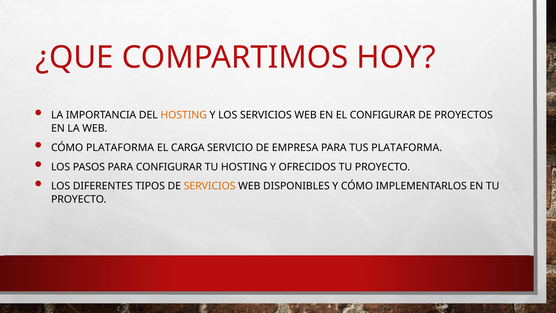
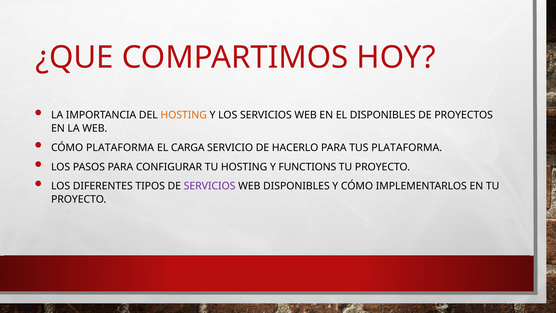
EL CONFIGURAR: CONFIGURAR -> DISPONIBLES (383, 115)
EMPRESA: EMPRESA -> HACERLO (295, 148)
OFRECIDOS: OFRECIDOS -> FUNCTIONS (307, 167)
SERVICIOS colour: orange -> purple (210, 186)
